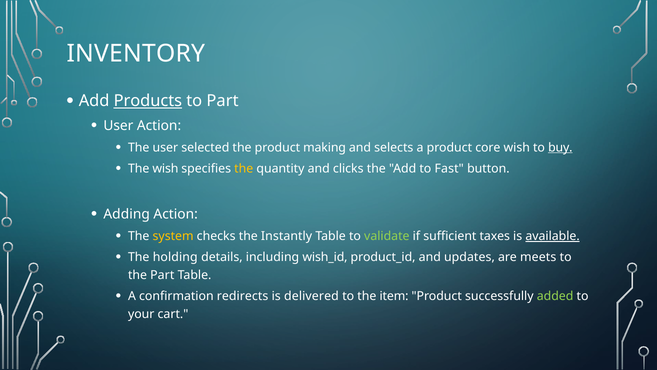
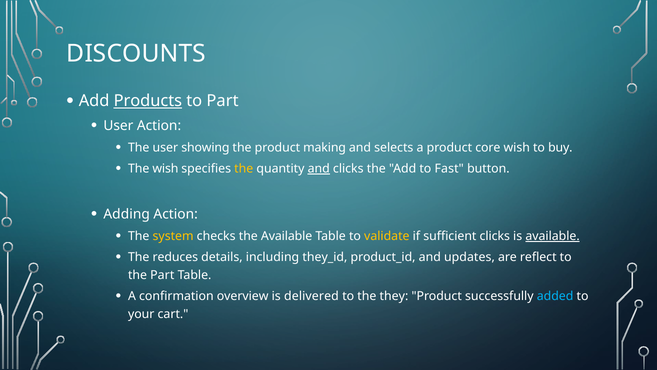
INVENTORY: INVENTORY -> DISCOUNTS (136, 53)
selected: selected -> showing (205, 147)
buy underline: present -> none (560, 147)
and underline: none -> present (319, 169)
the Instantly: Instantly -> Available (287, 236)
validate colour: light green -> yellow (387, 236)
sufficient taxes: taxes -> clicks (495, 236)
holding: holding -> reduces (175, 257)
wish_id: wish_id -> they_id (325, 257)
meets: meets -> reflect (538, 257)
redirects: redirects -> overview (243, 296)
item: item -> they (394, 296)
added colour: light green -> light blue (555, 296)
